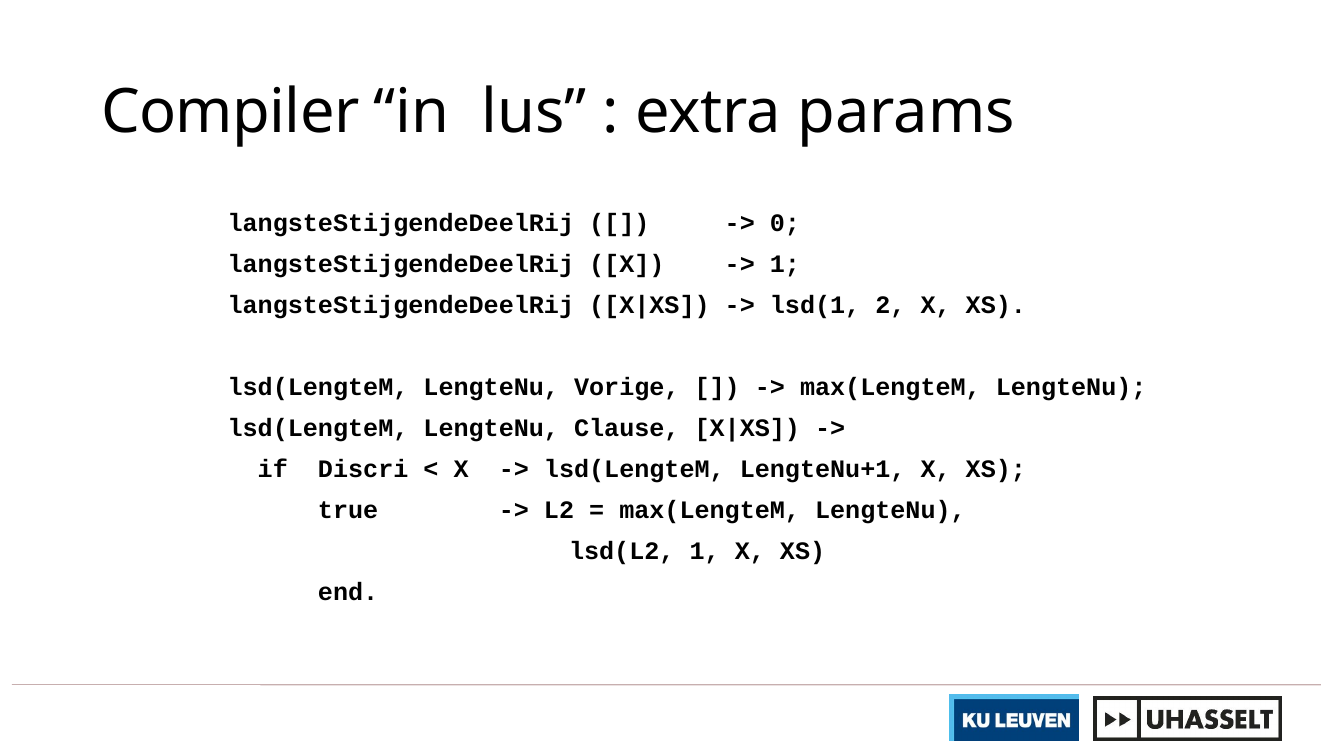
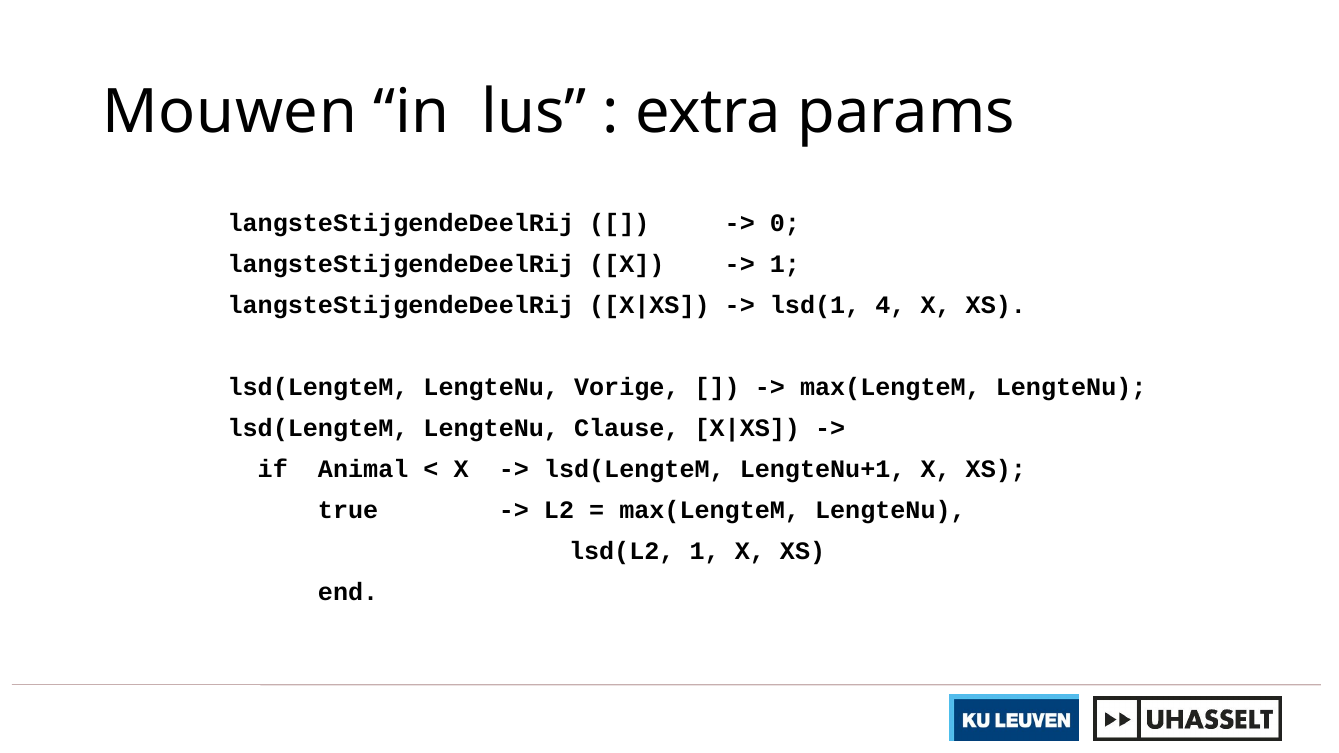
Compiler: Compiler -> Mouwen (230, 112)
2: 2 -> 4 (890, 305)
Discri: Discri -> Animal (363, 469)
